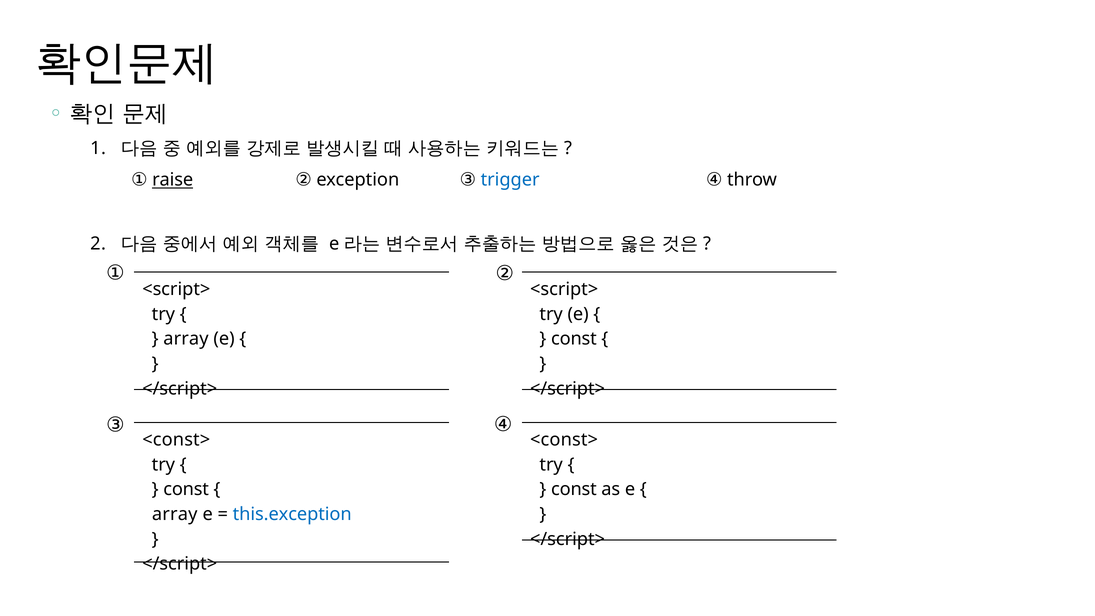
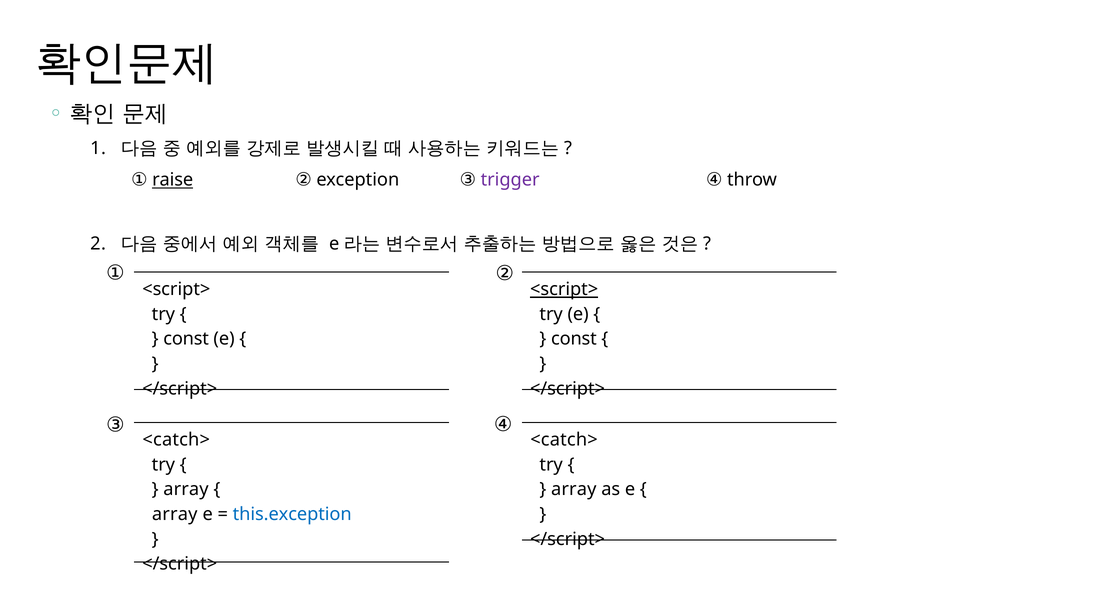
trigger colour: blue -> purple (510, 180)
<script> underline: none -> present (564, 289)
array: array -> const (186, 339)
<const>: <const> -> <catch> (176, 440)
<const>: <const> -> <catch> (564, 440)
const: const -> array (186, 489)
const: const -> array (574, 489)
